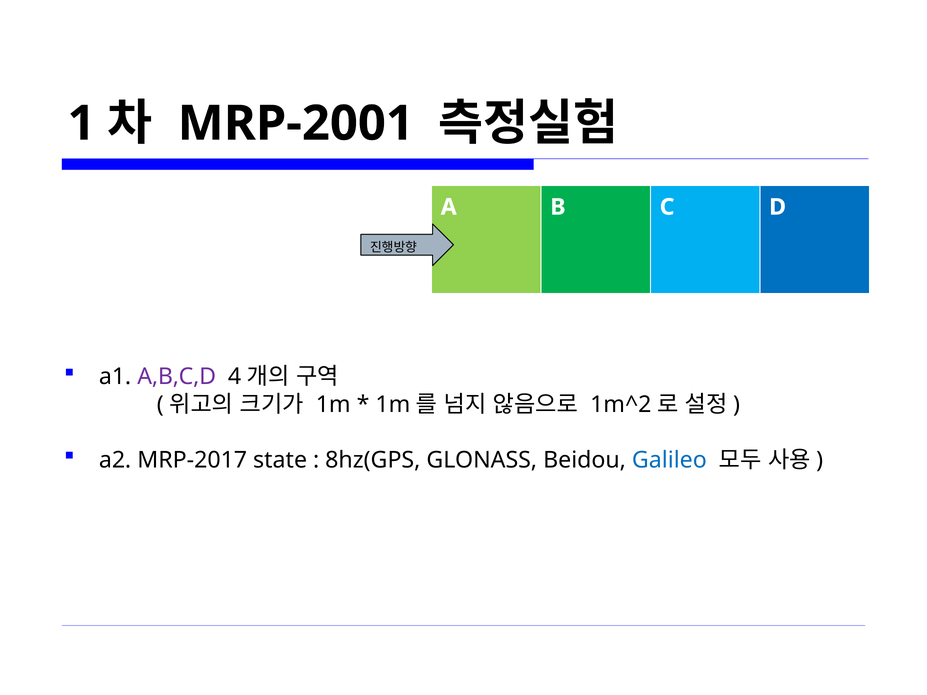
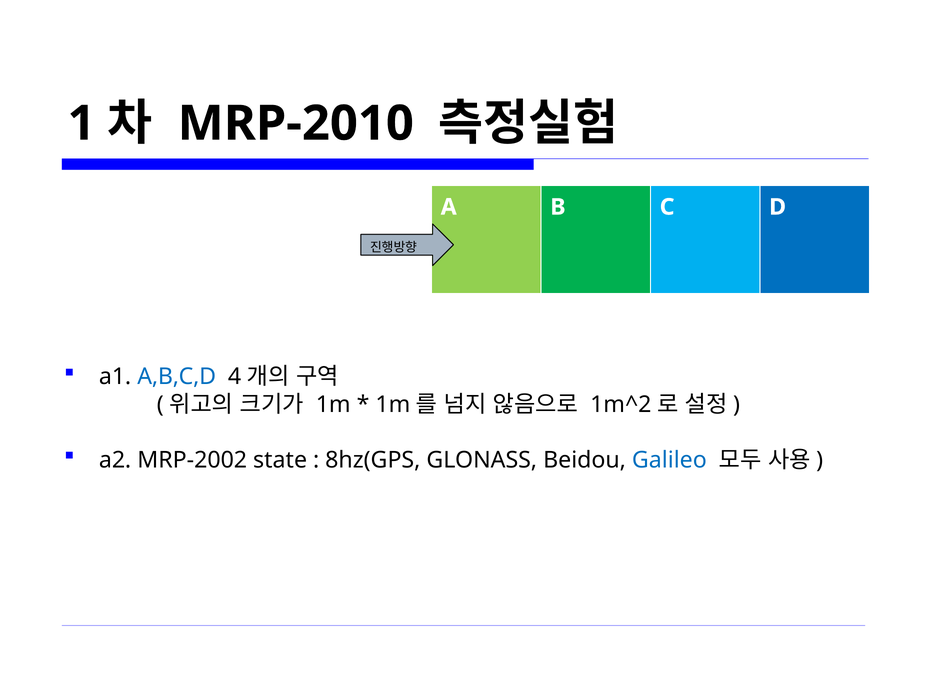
MRP-2001: MRP-2001 -> MRP-2010 (296, 124)
A,B,C,D colour: purple -> blue (177, 377)
MRP-2017: MRP-2017 -> MRP-2002 (192, 460)
